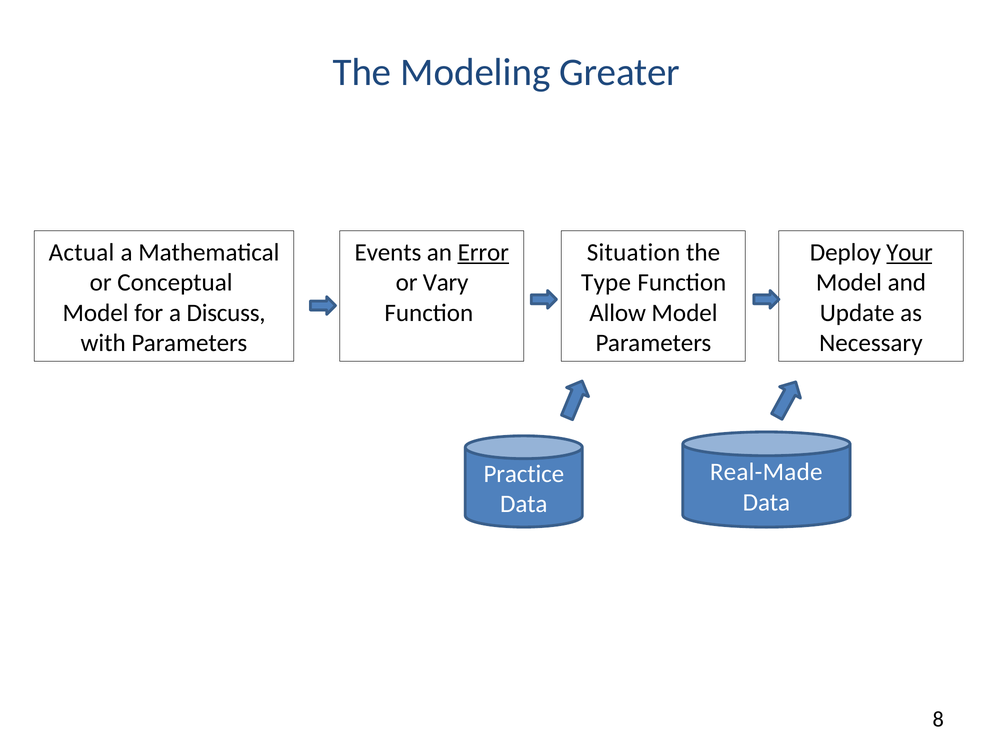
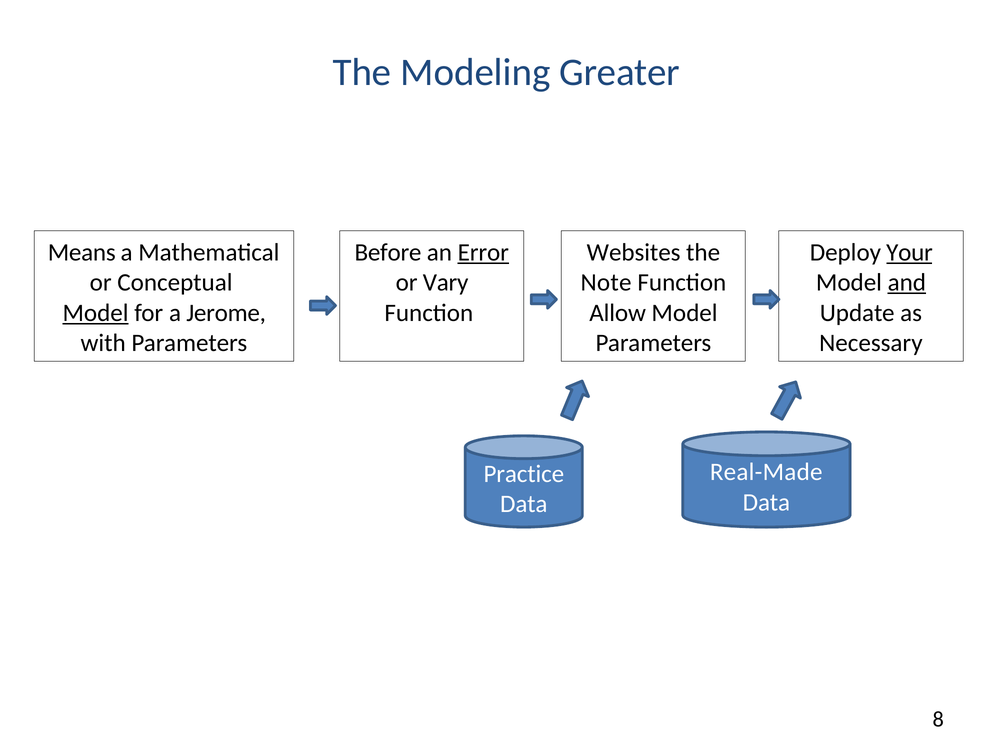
Actual: Actual -> Means (82, 252)
Events: Events -> Before (388, 252)
Situation: Situation -> Websites (634, 252)
Type: Type -> Note (606, 283)
and underline: none -> present (907, 283)
Model underline: none -> present (96, 313)
Discuss: Discuss -> Jerome (226, 313)
